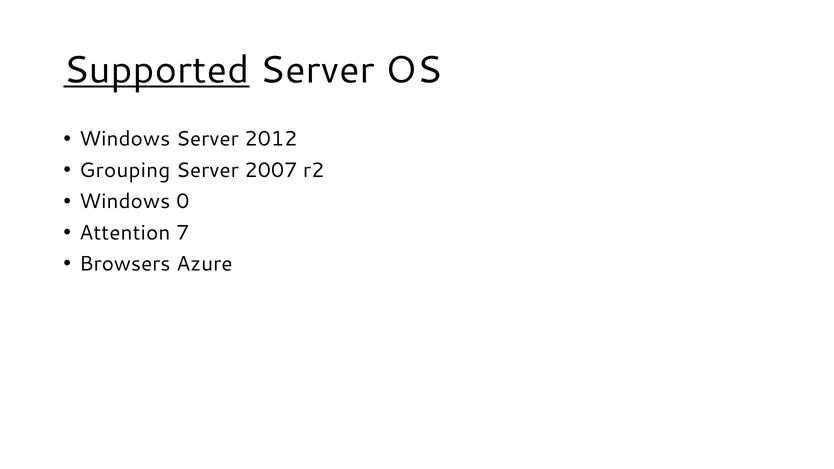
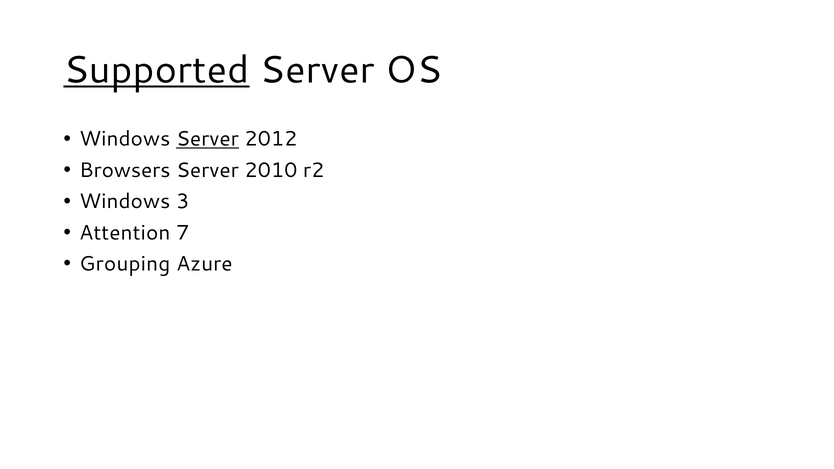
Server underline: none -> present (207, 139)
Grouping: Grouping -> Browsers (125, 170)
2007: 2007 -> 2010 (271, 170)
0: 0 -> 3 (183, 202)
Browsers: Browsers -> Grouping (125, 264)
